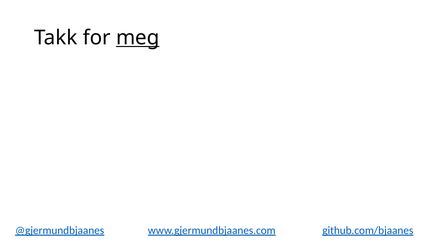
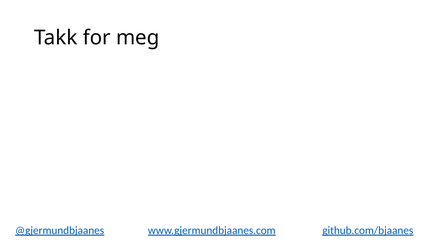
meg underline: present -> none (138, 38)
